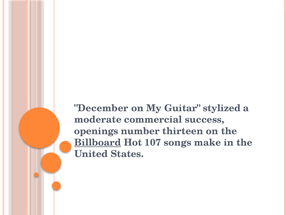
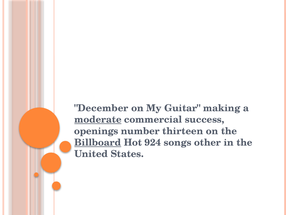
stylized: stylized -> making (222, 108)
moderate underline: none -> present (98, 119)
107: 107 -> 924 (153, 142)
make: make -> other (208, 142)
